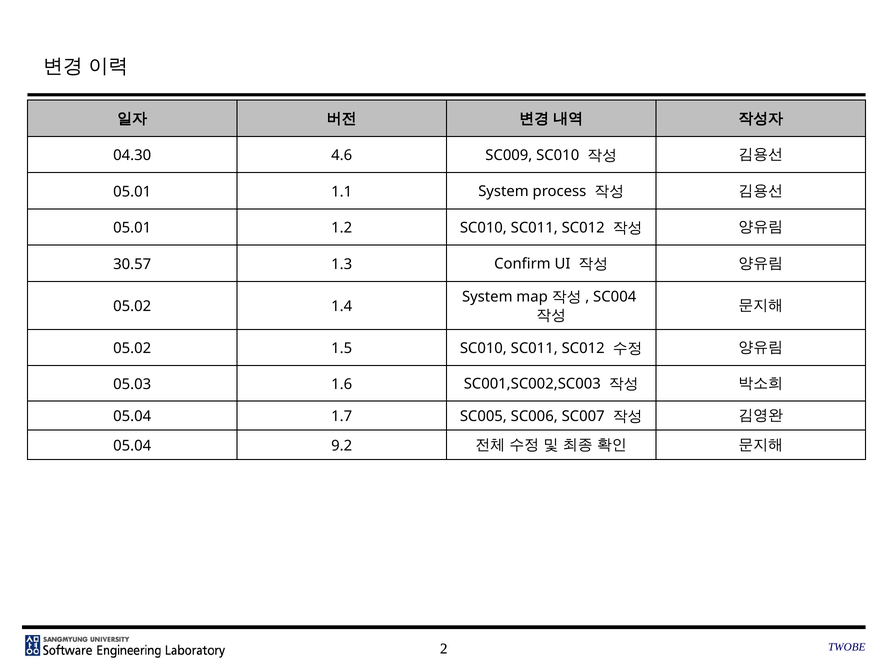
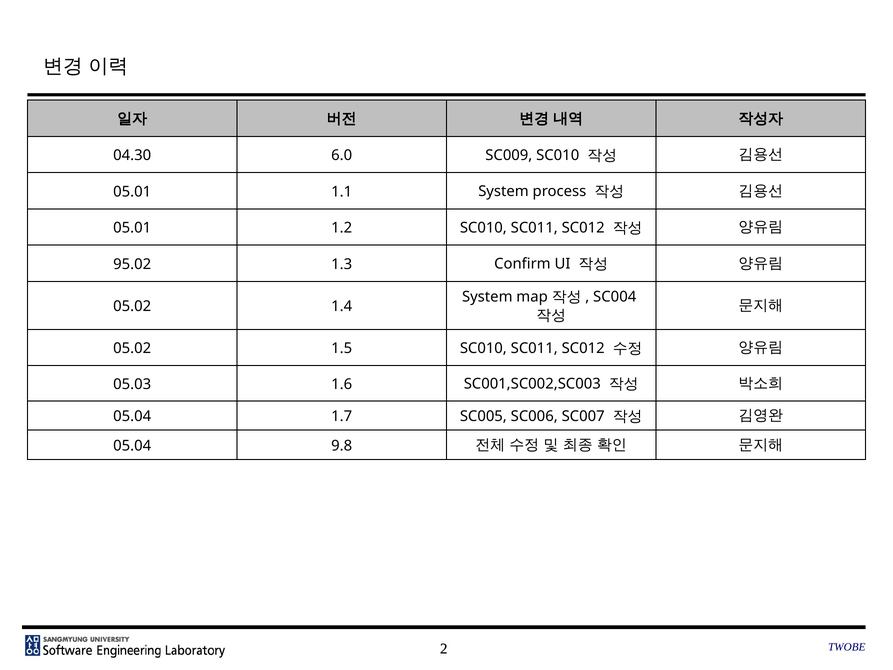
4.6: 4.6 -> 6.0 (342, 155)
30.57: 30.57 -> 95.02 (132, 264)
9.2: 9.2 -> 9.8 (342, 446)
